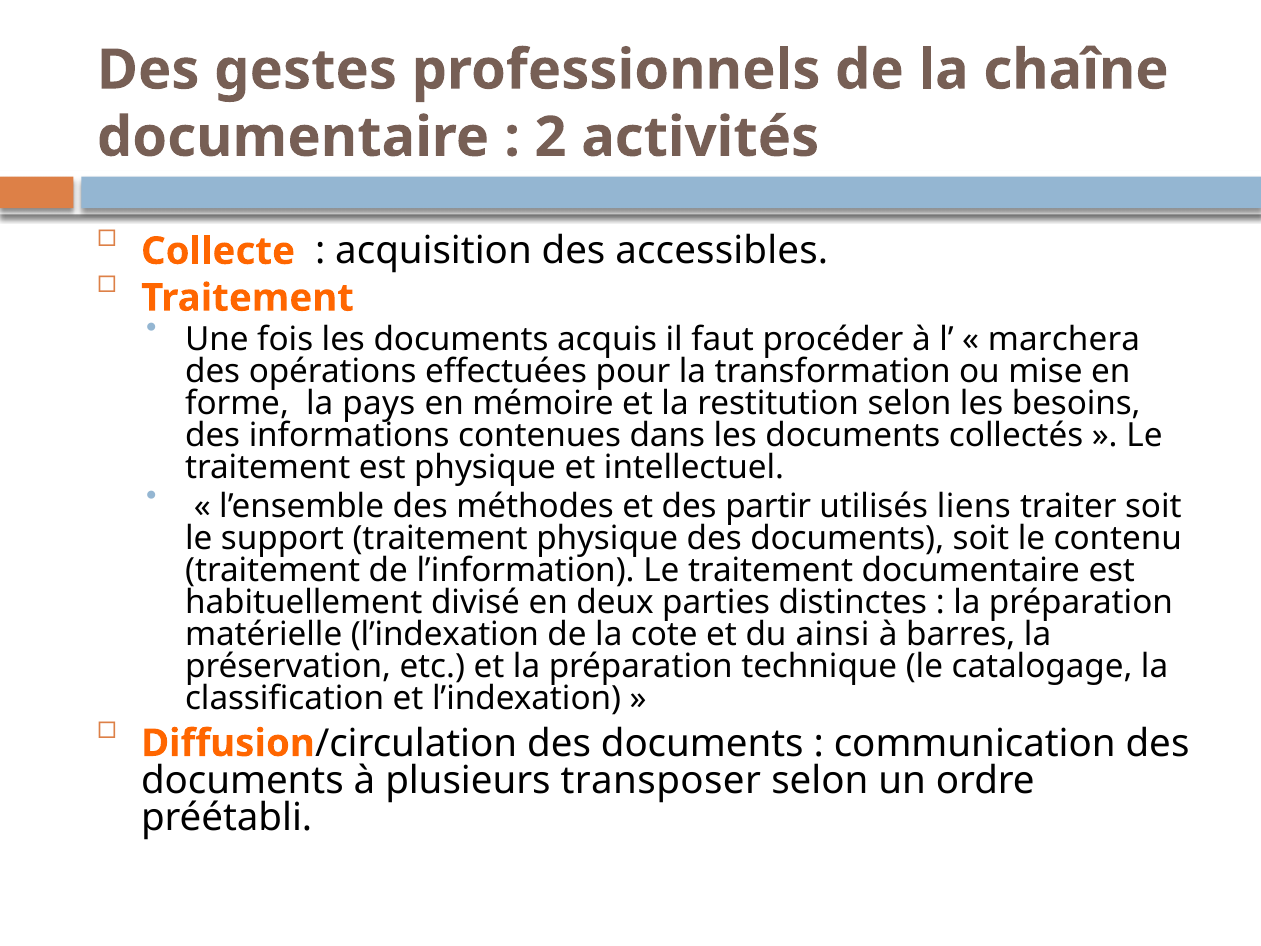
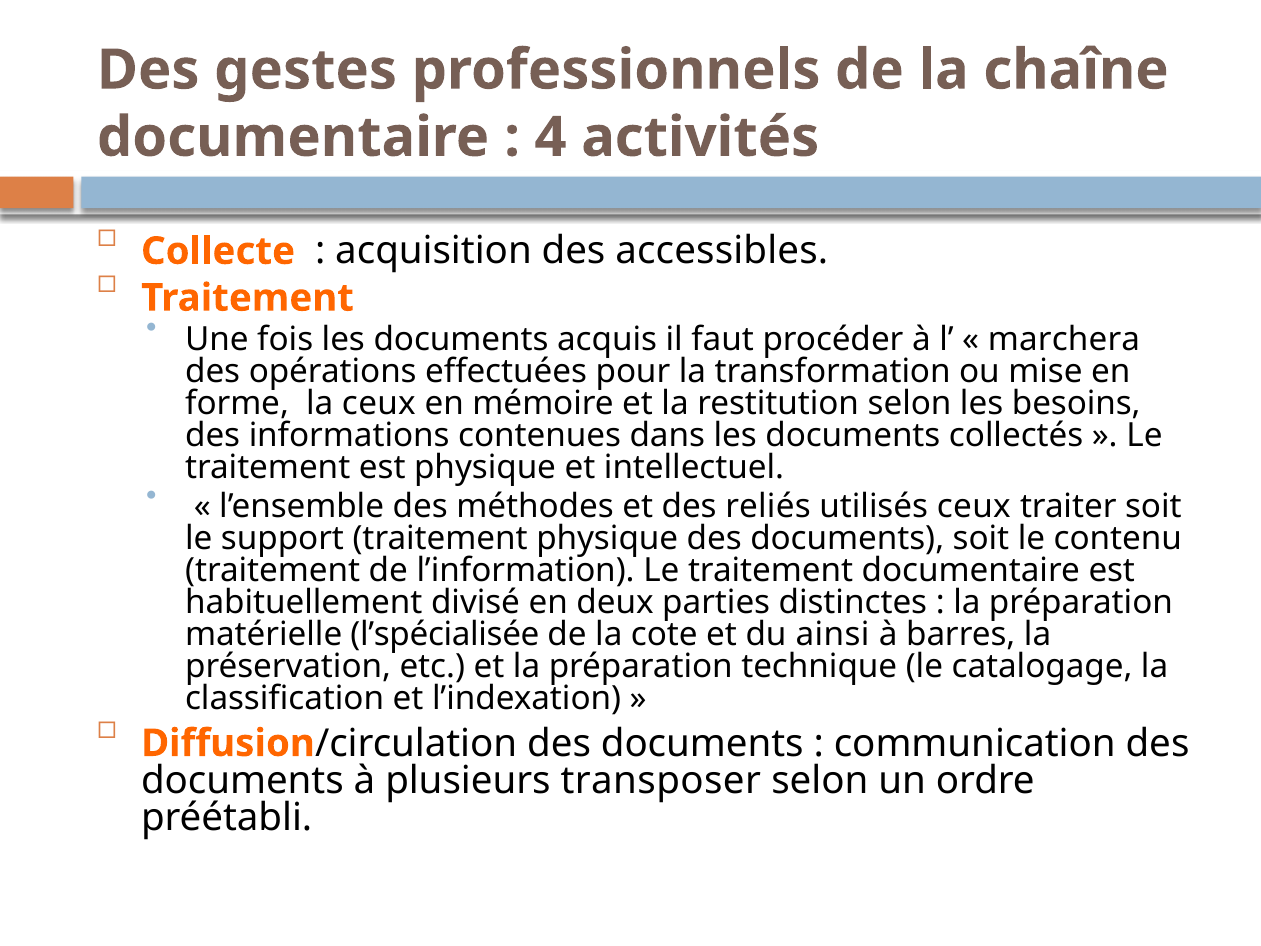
2: 2 -> 4 (551, 137)
la pays: pays -> ceux (379, 403)
partir: partir -> reliés (768, 507)
utilisés liens: liens -> ceux (974, 507)
matérielle l’indexation: l’indexation -> l’spécialisée (445, 634)
